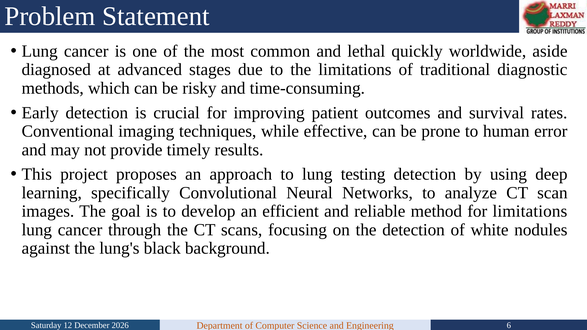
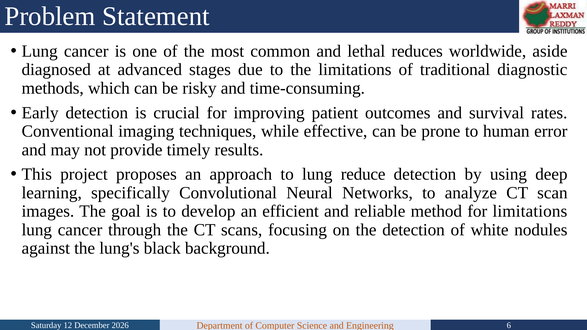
quickly: quickly -> reduces (417, 51)
testing: testing -> reduce (363, 174)
